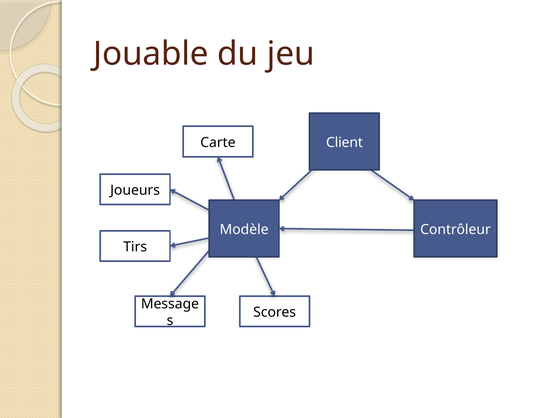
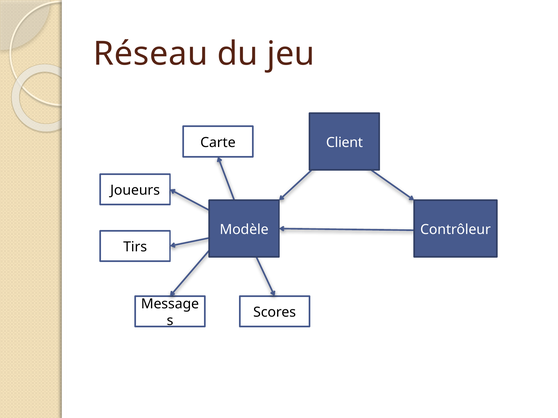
Jouable: Jouable -> Réseau (151, 54)
